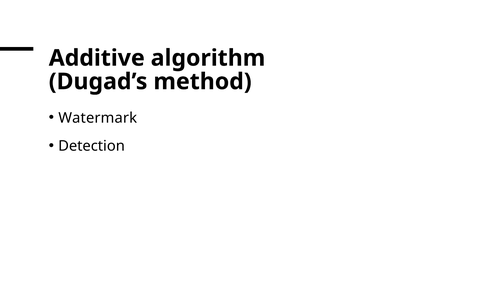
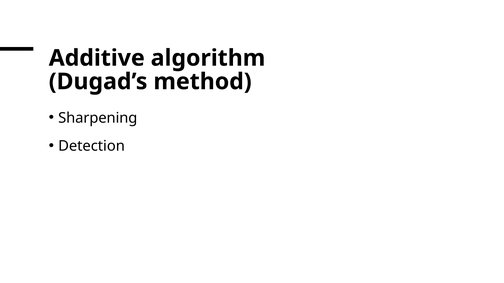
Watermark: Watermark -> Sharpening (98, 118)
